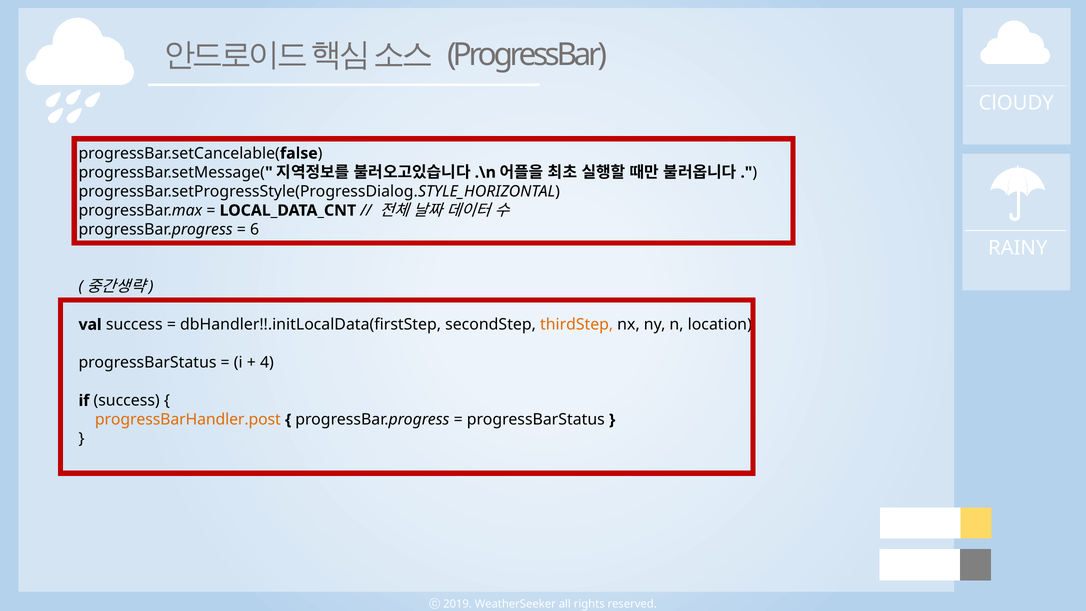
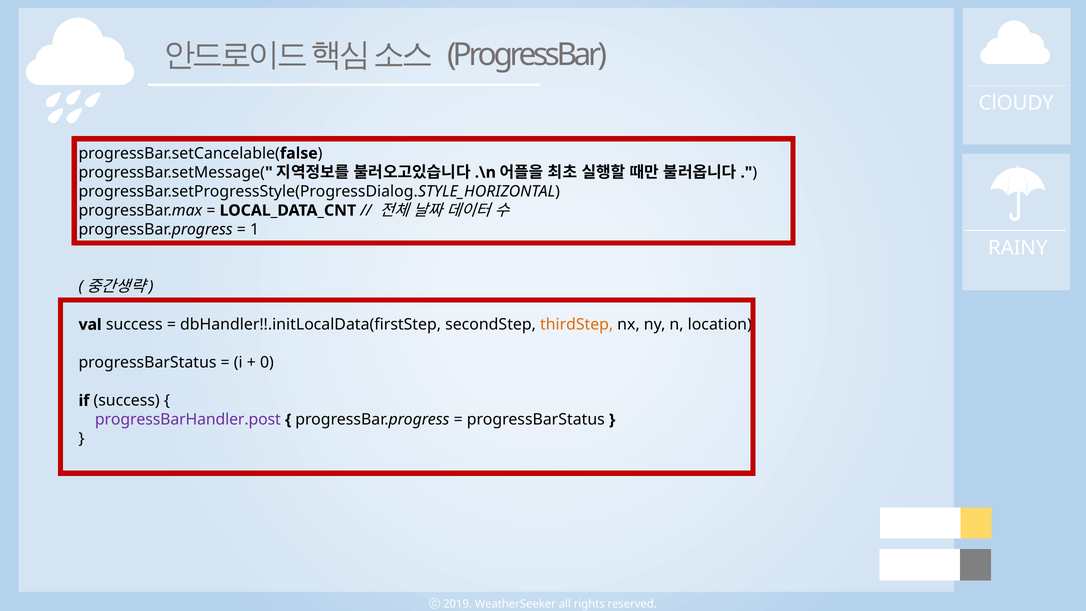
6: 6 -> 1 (255, 229)
4: 4 -> 0 (267, 363)
progressBarHandler.post colour: orange -> purple (188, 420)
